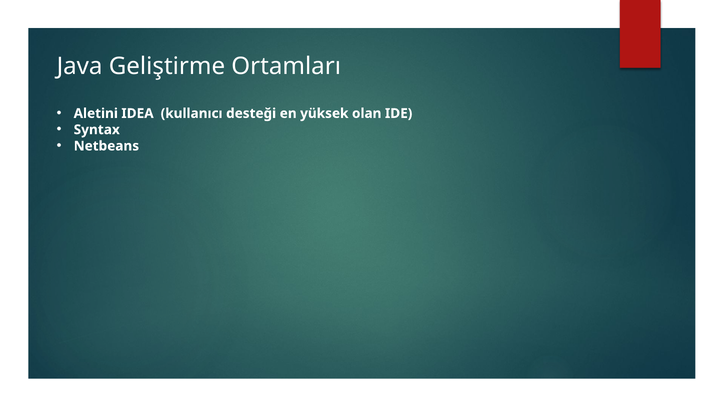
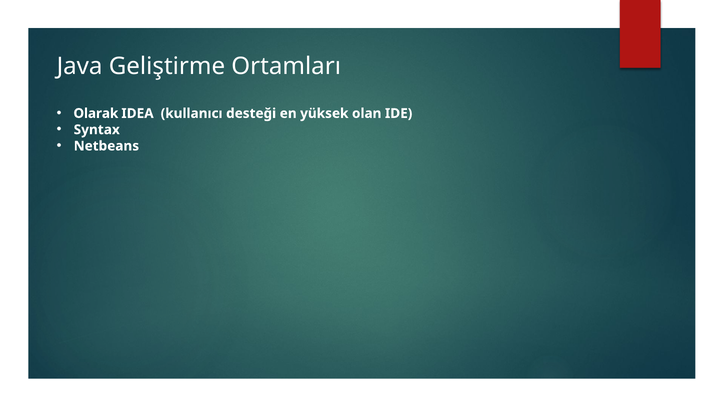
Aletini: Aletini -> Olarak (96, 113)
